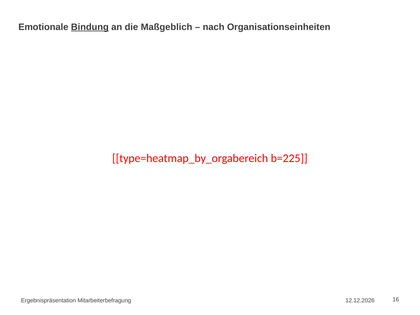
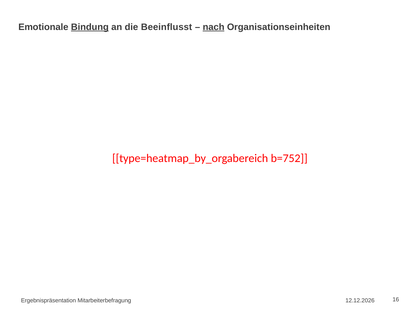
Maßgeblich: Maßgeblich -> Beeinflusst (167, 27)
nach underline: none -> present (214, 27)
b=225: b=225 -> b=752 (289, 158)
